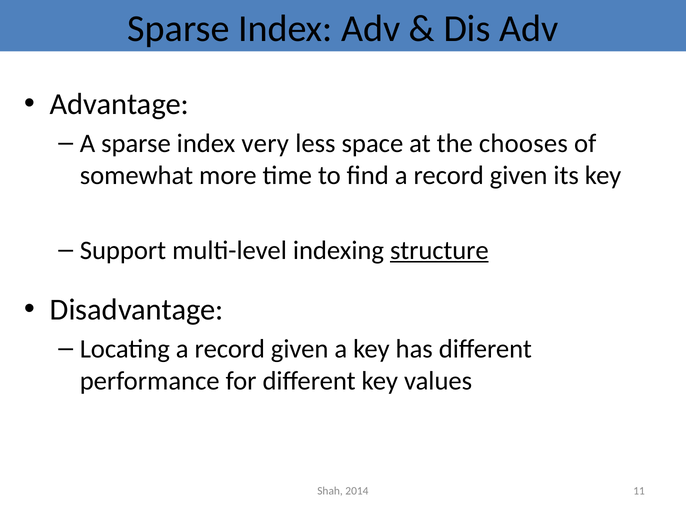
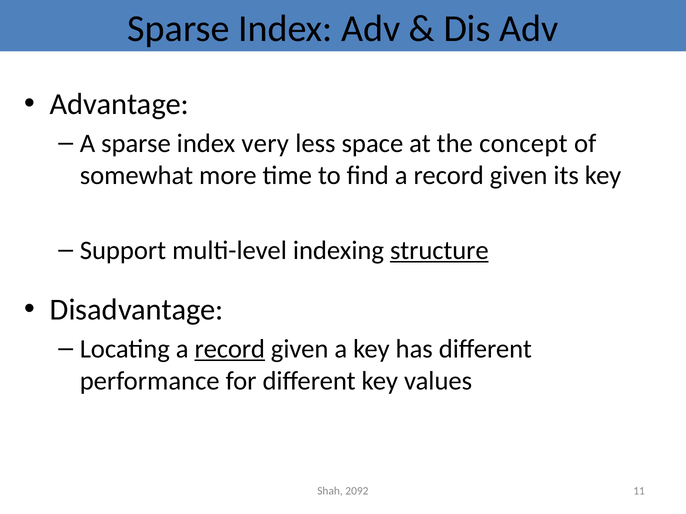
chooses: chooses -> concept (523, 144)
record underline: none -> present (230, 349)
2014: 2014 -> 2092 (357, 491)
